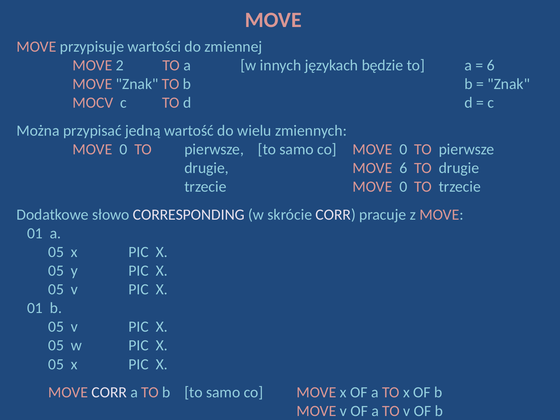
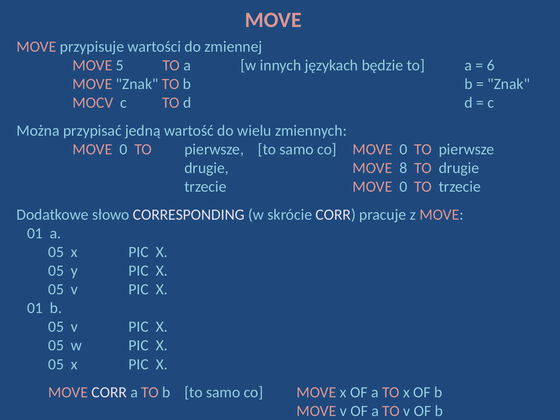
2: 2 -> 5 (120, 65)
MOVE 6: 6 -> 8 (403, 168)
